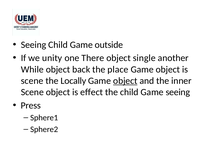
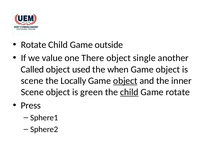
Seeing: Seeing -> Rotate (34, 45)
unity: unity -> value (52, 58)
While: While -> Called (32, 70)
back: back -> used (81, 70)
place: place -> when (118, 70)
effect: effect -> green (92, 92)
child underline: none -> present (129, 92)
Game seeing: seeing -> rotate (178, 92)
